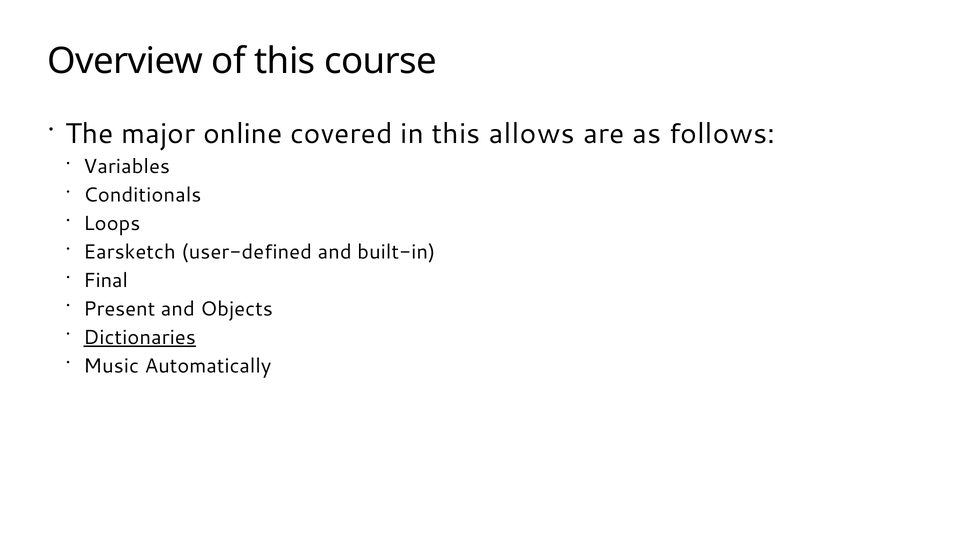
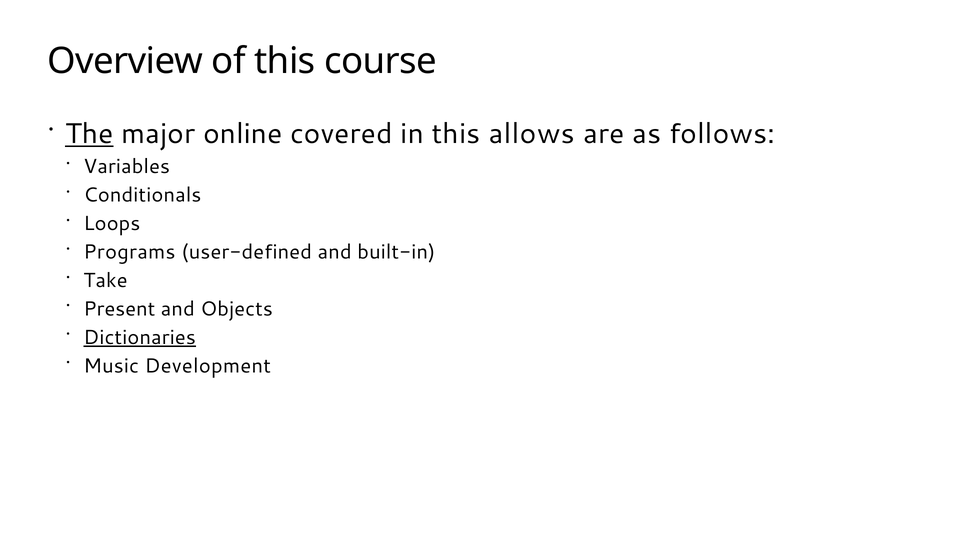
The underline: none -> present (89, 134)
Earsketch: Earsketch -> Programs (129, 252)
Final: Final -> Take (106, 281)
Automatically: Automatically -> Development (208, 366)
